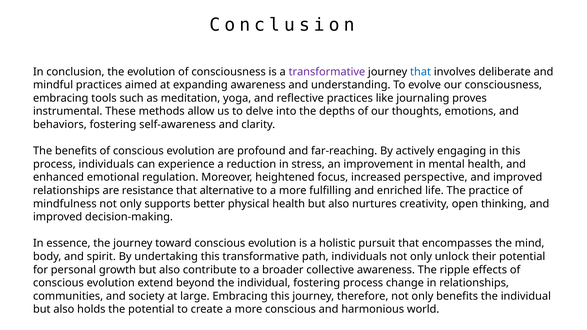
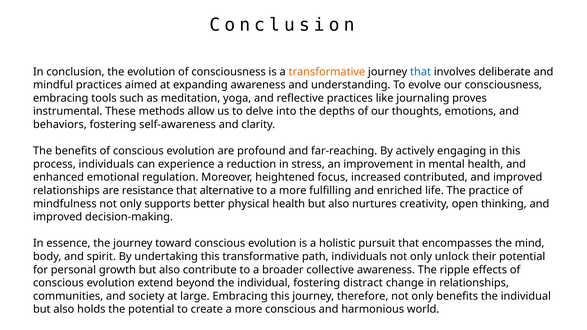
transformative colour: purple -> orange (327, 72)
perspective: perspective -> contributed (436, 177)
fostering process: process -> distract (363, 283)
